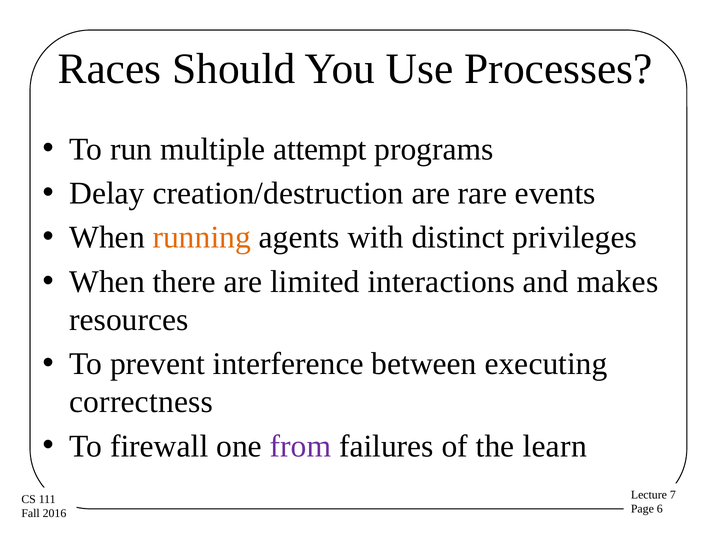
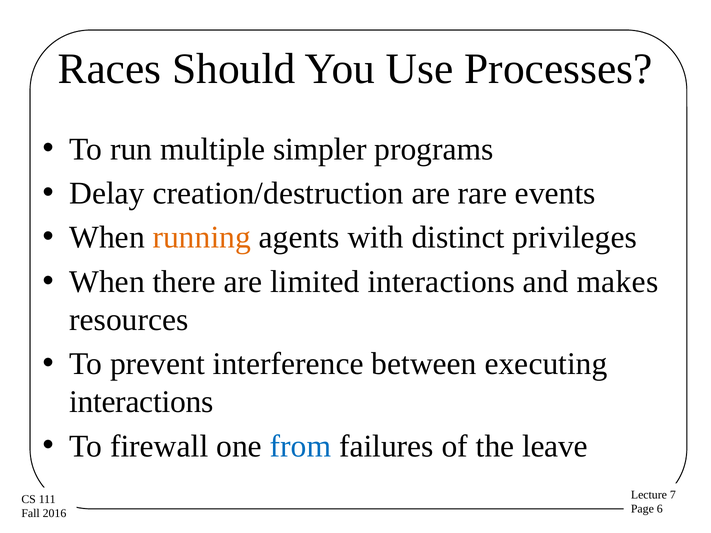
attempt: attempt -> simpler (320, 149)
correctness: correctness -> interactions (141, 402)
from colour: purple -> blue (300, 446)
learn: learn -> leave (555, 446)
